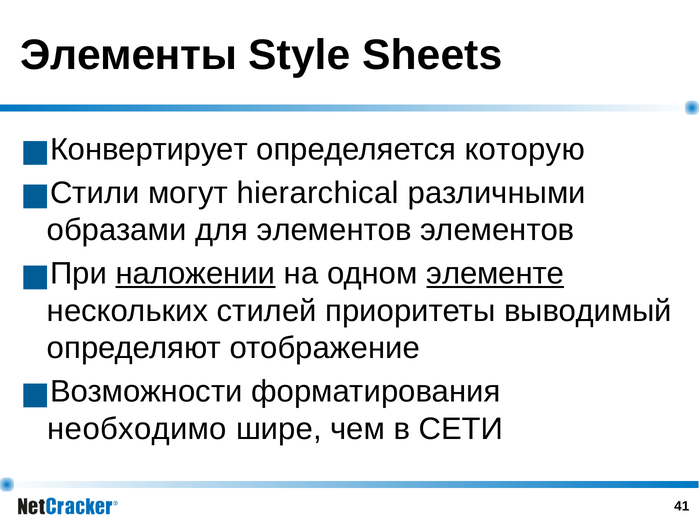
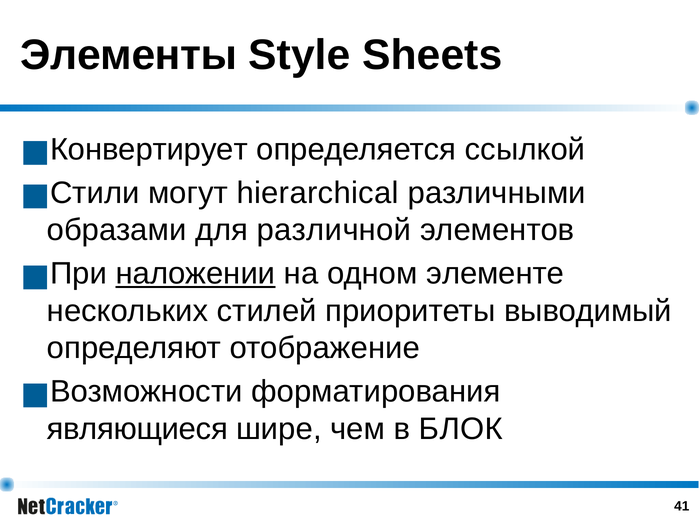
которую: которую -> ссылкой (525, 149)
для элементов: элементов -> различной (334, 230)
элементе underline: present -> none (495, 274)
необходимо: необходимо -> являющиеся (137, 429)
СЕТИ: СЕТИ -> БЛОК (461, 429)
